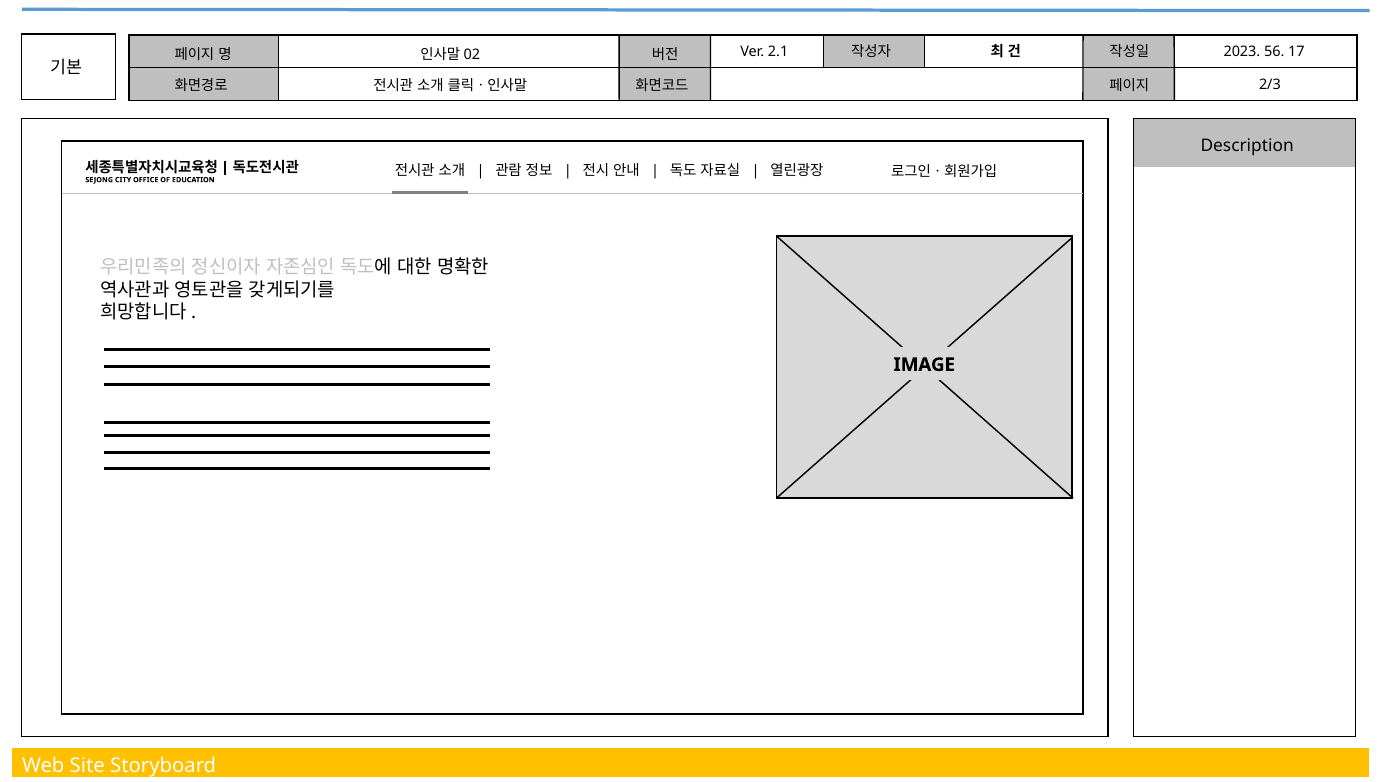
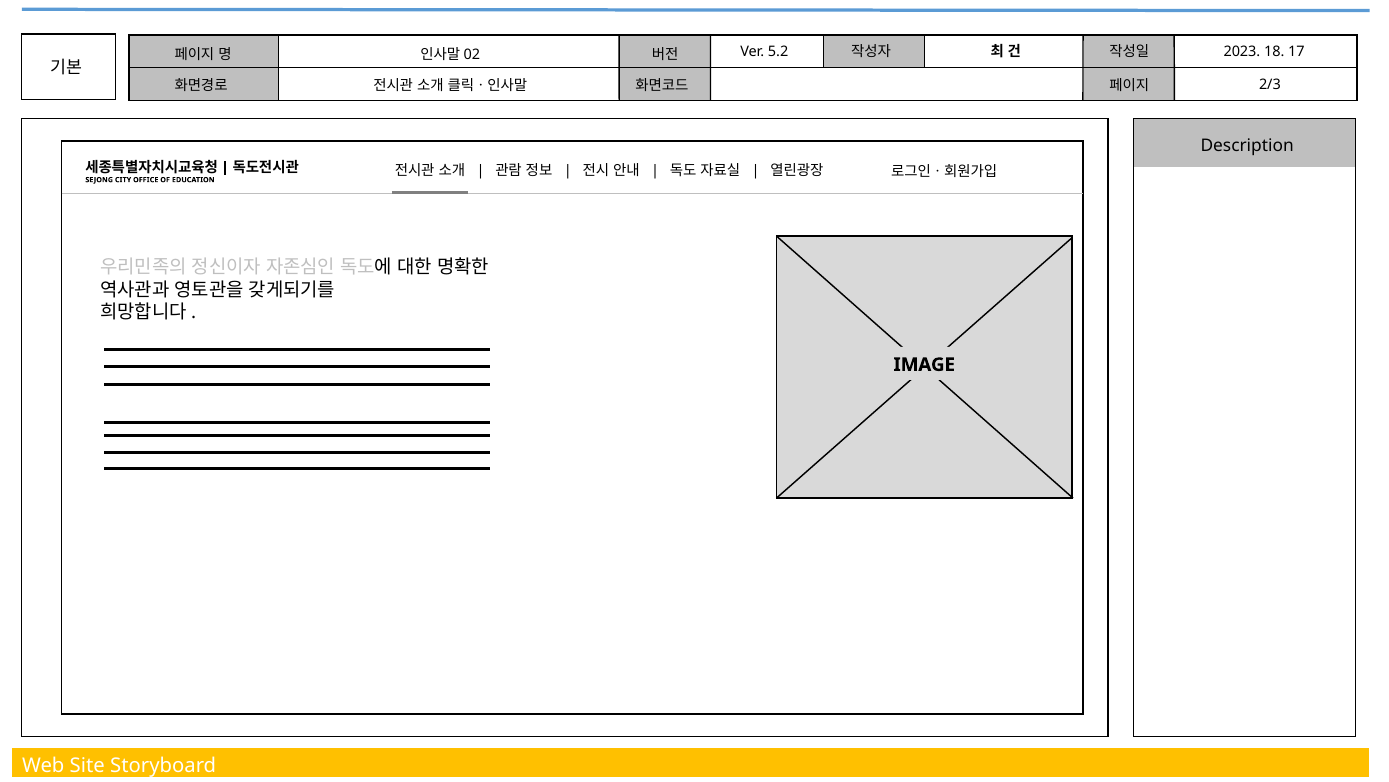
2.1: 2.1 -> 5.2 (778, 52)
56: 56 -> 18 (1274, 52)
